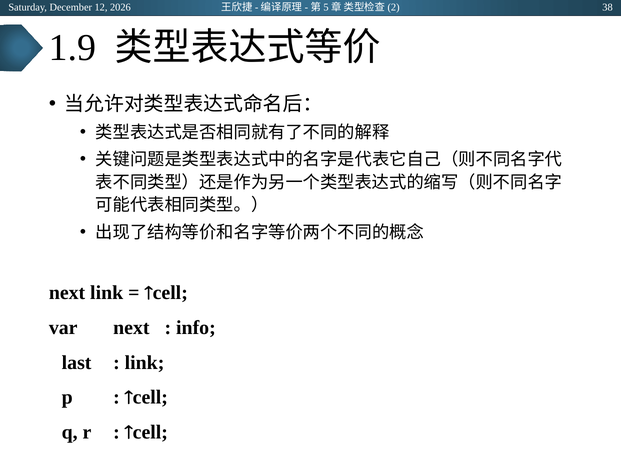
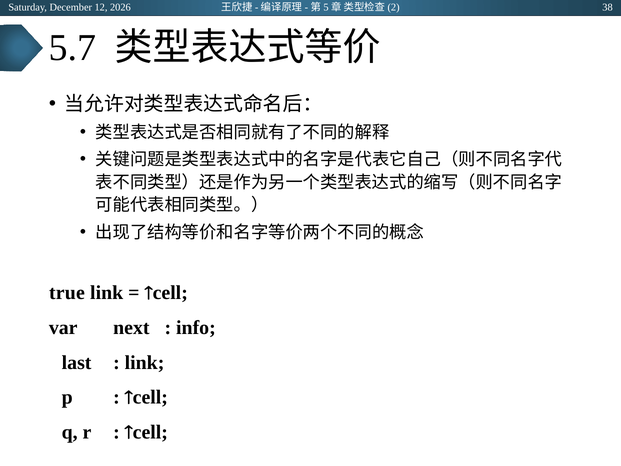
1.9: 1.9 -> 5.7 (73, 48)
next: next -> true (67, 293)
